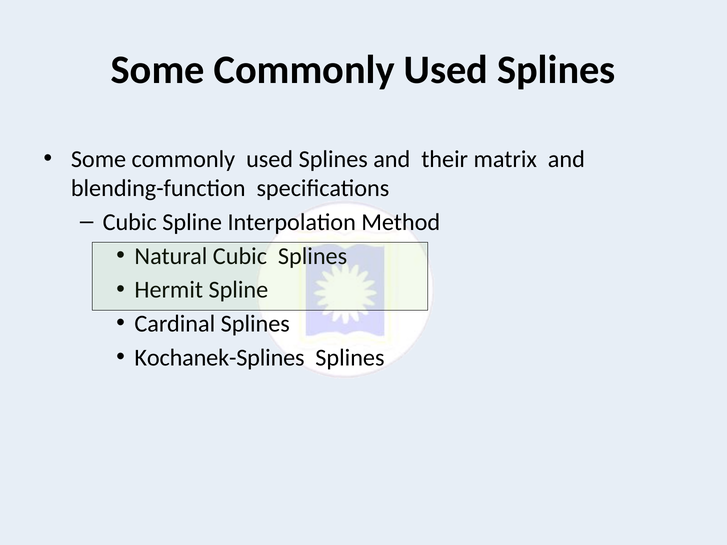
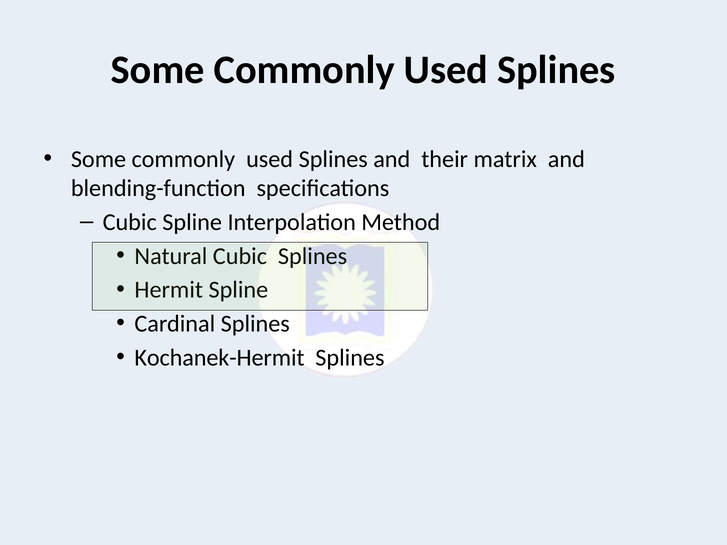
Kochanek-Splines: Kochanek-Splines -> Kochanek-Hermit (220, 358)
